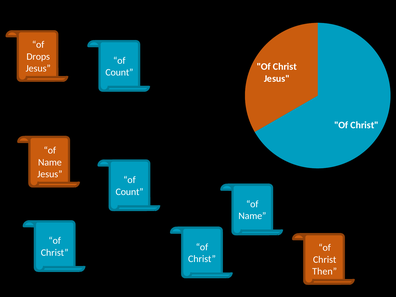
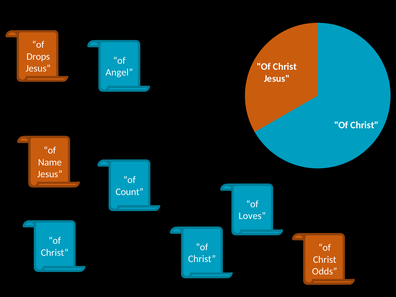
Count: Count -> Angel (119, 72)
Name: Name -> Loves (252, 216)
Then: Then -> Odds (325, 271)
